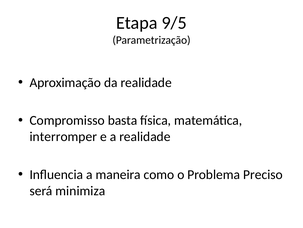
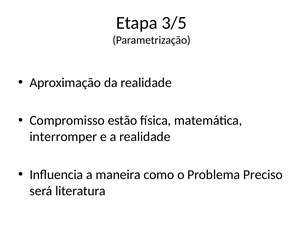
9/5: 9/5 -> 3/5 (174, 23)
basta: basta -> estão (123, 120)
minimiza: minimiza -> literatura (81, 190)
